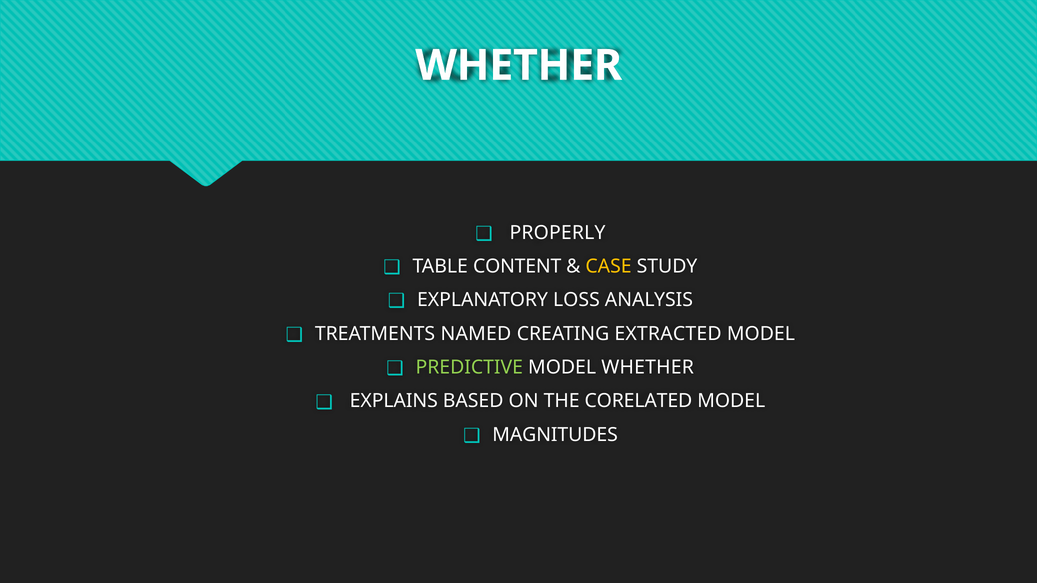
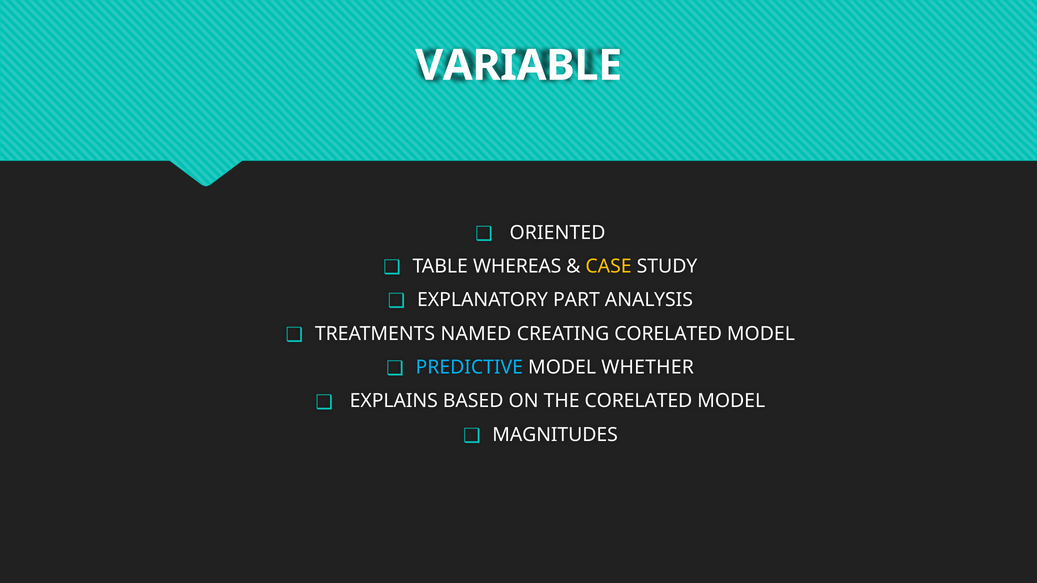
WHETHER: WHETHER -> VARIABLE (519, 66)
PROPERLY: PROPERLY -> ORIENTED (558, 233)
CONTENT: CONTENT -> WHEREAS (517, 266)
LOSS: LOSS -> PART (576, 300)
CREATING EXTRACTED: EXTRACTED -> CORELATED (668, 334)
PREDICTIVE colour: light green -> light blue (469, 368)
